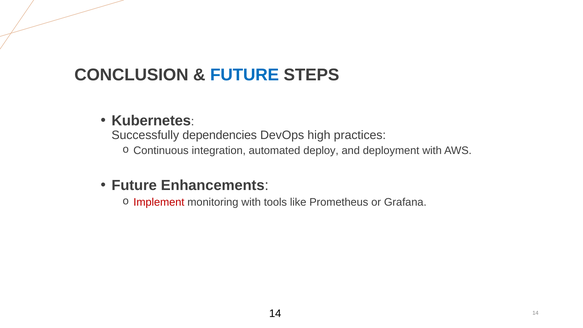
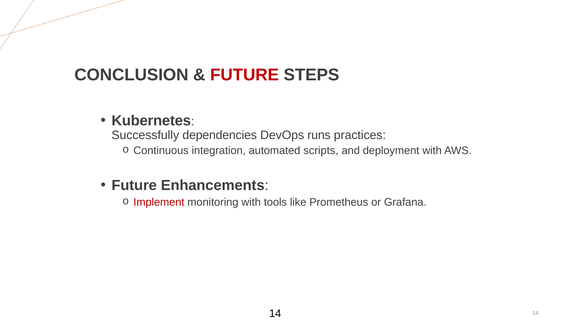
FUTURE colour: blue -> red (245, 75)
high: high -> runs (319, 135)
deploy: deploy -> scripts (321, 151)
